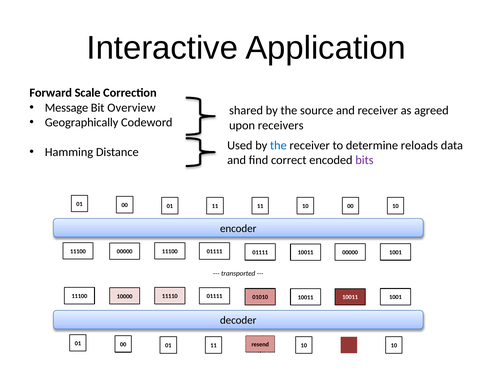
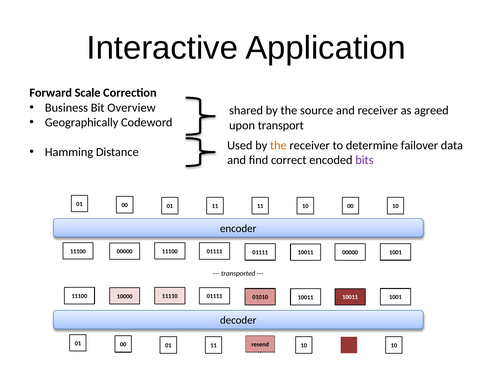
Message: Message -> Business (66, 108)
receivers: receivers -> transport (281, 125)
the colour: blue -> orange (278, 145)
reloads: reloads -> failover (419, 145)
